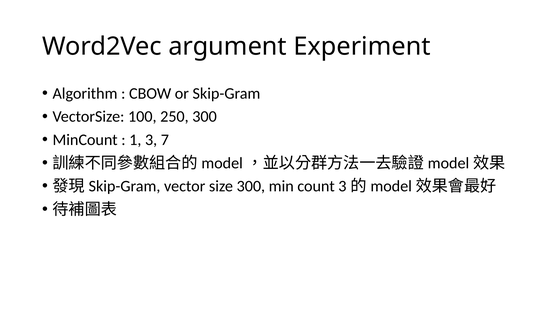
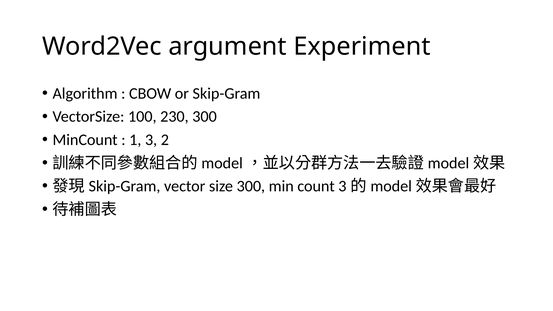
250: 250 -> 230 (174, 117)
7: 7 -> 2 (165, 140)
